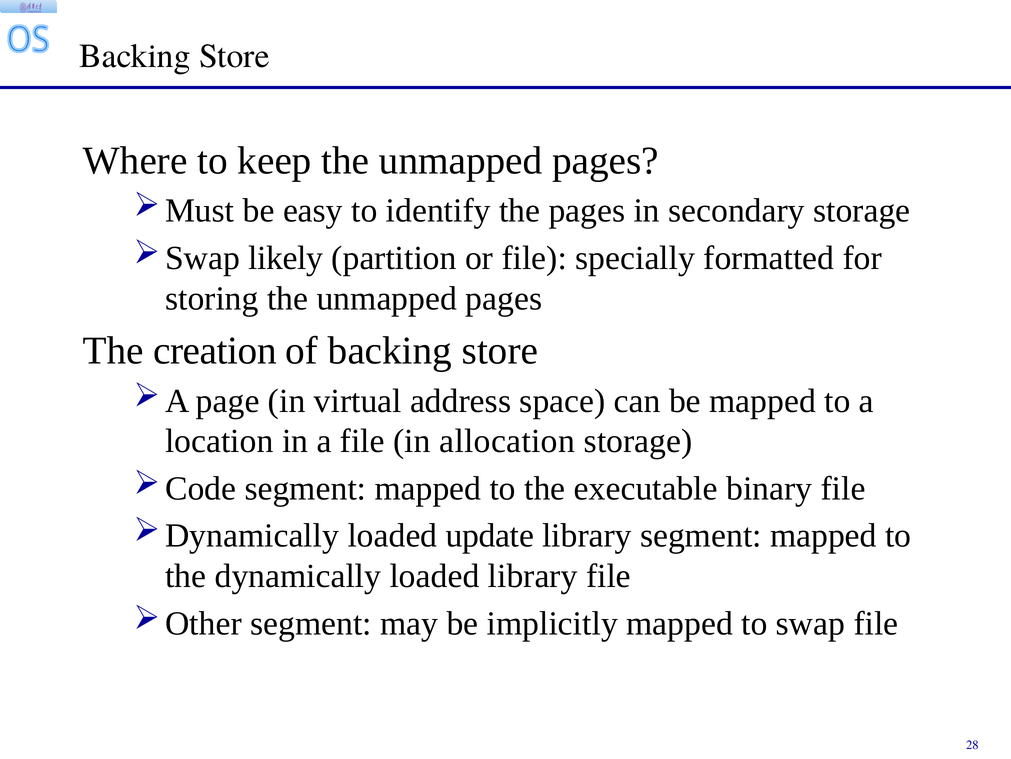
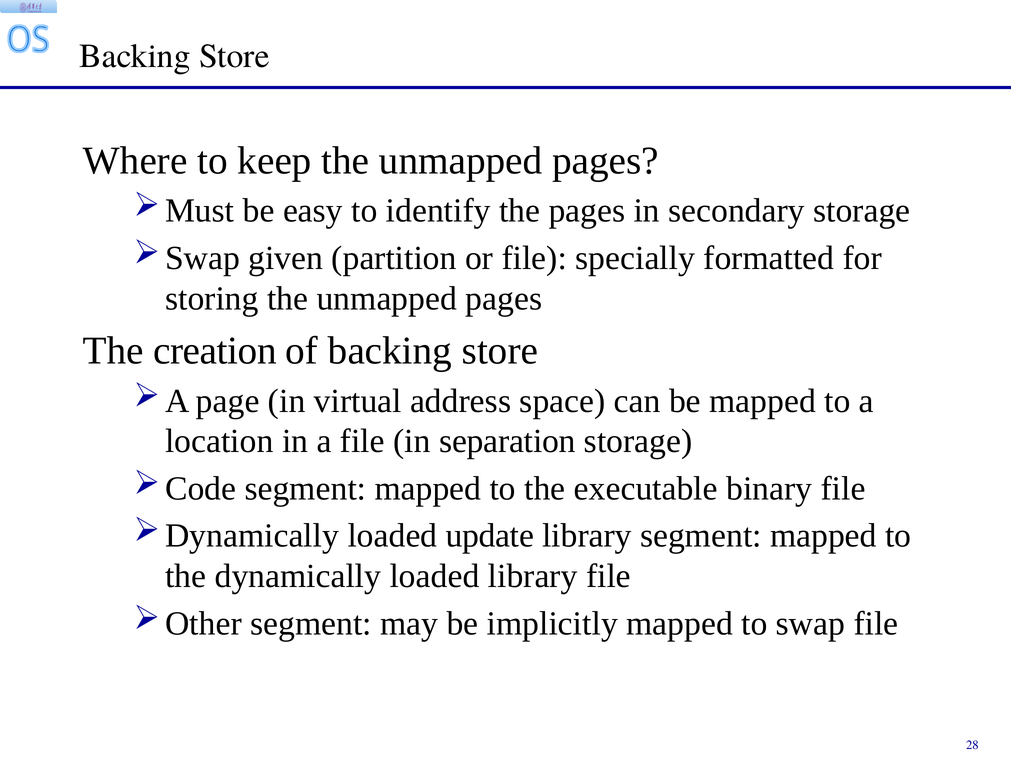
likely: likely -> given (286, 258)
allocation: allocation -> separation (507, 441)
